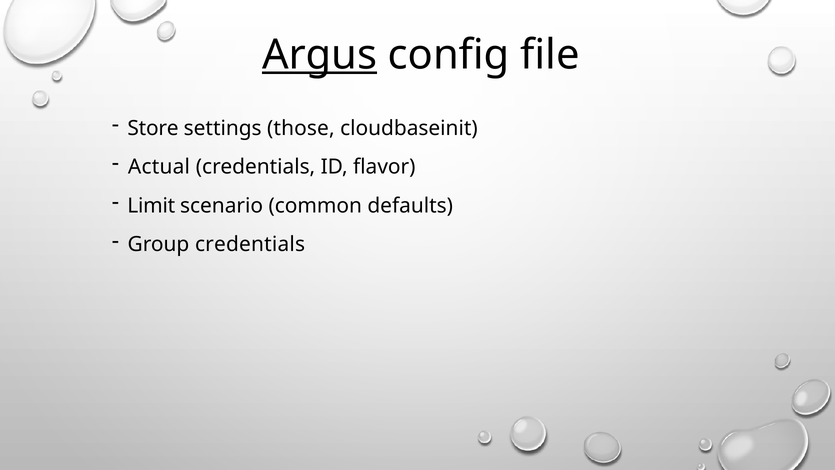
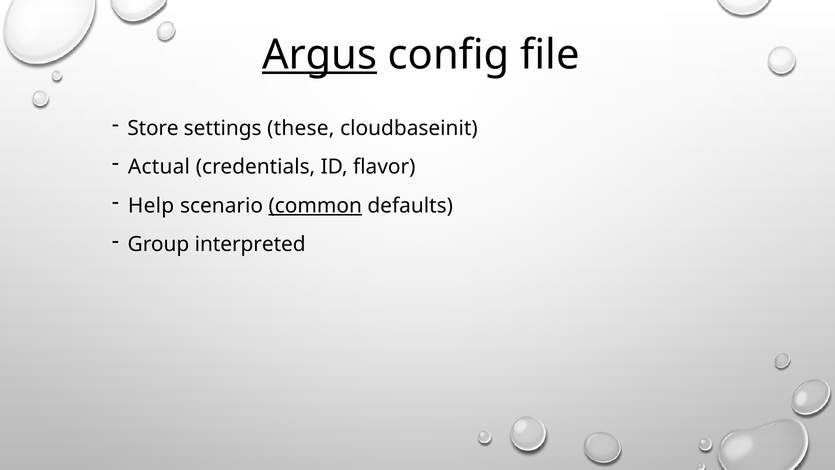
those: those -> these (301, 128)
Limit: Limit -> Help (151, 206)
common underline: none -> present (315, 206)
Group credentials: credentials -> interpreted (250, 244)
